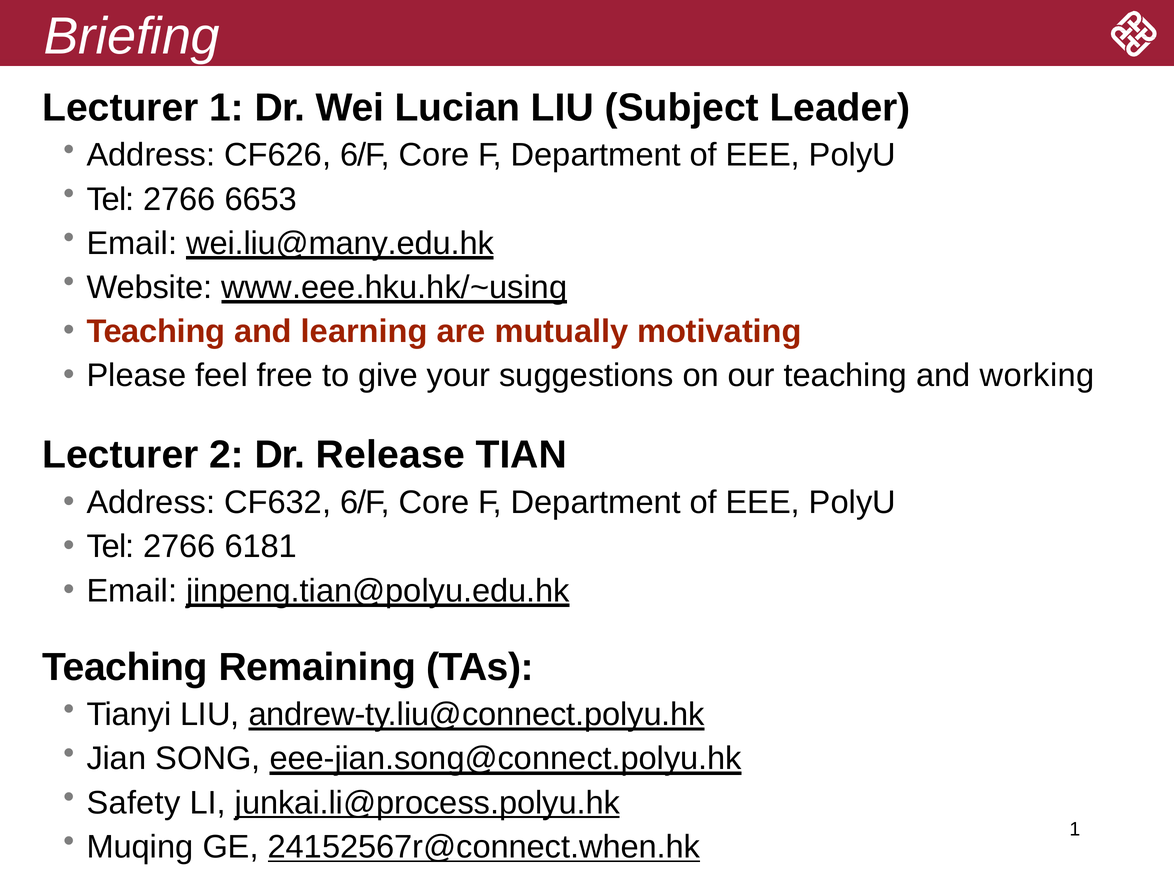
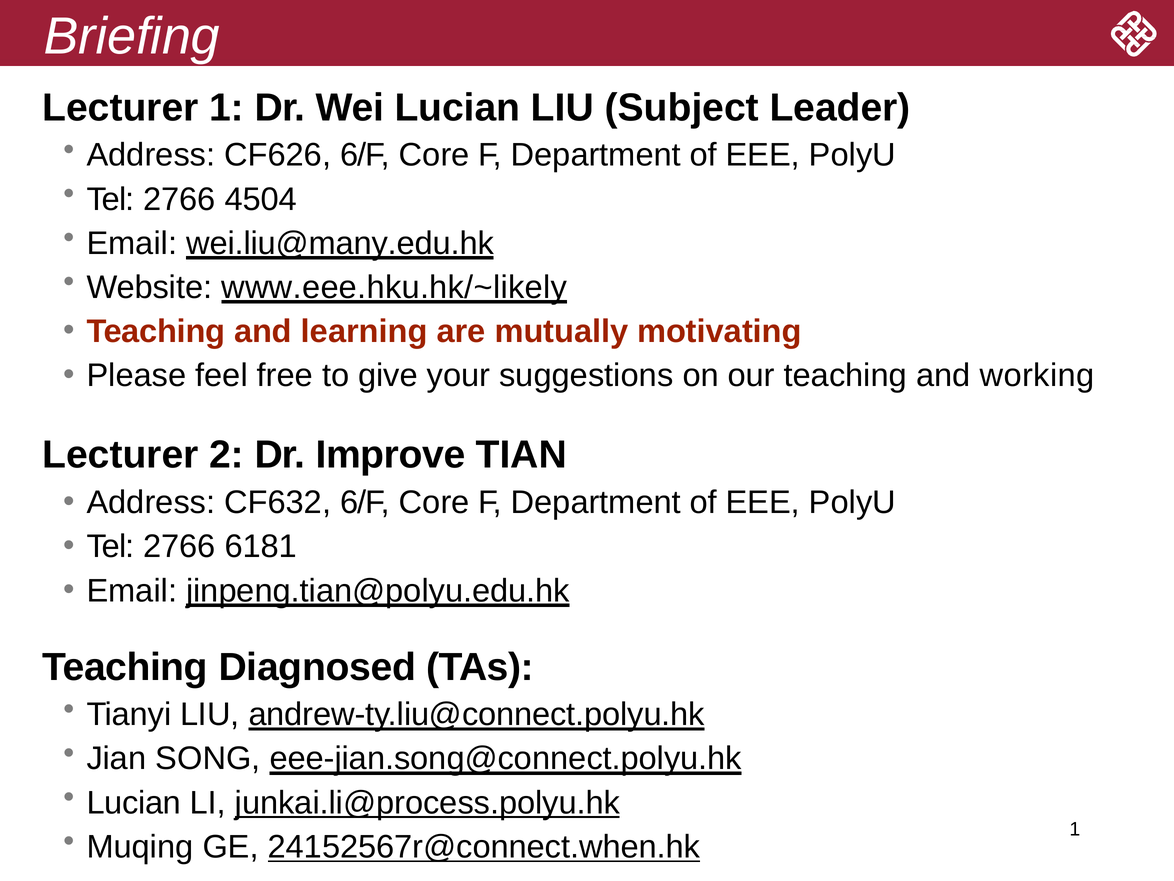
6653: 6653 -> 4504 (261, 199)
www.eee.hku.hk/~using: www.eee.hku.hk/~using -> www.eee.hku.hk/~likely (394, 287)
Release: Release -> Improve (391, 455)
Remaining: Remaining -> Diagnosed (317, 667)
Safety: Safety -> Lucian (134, 802)
